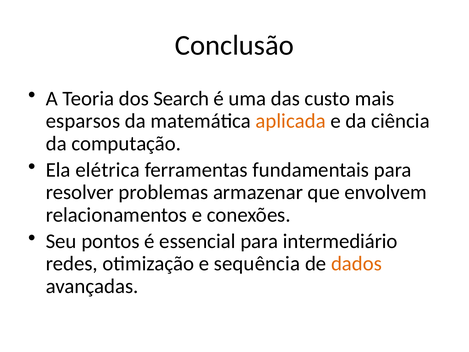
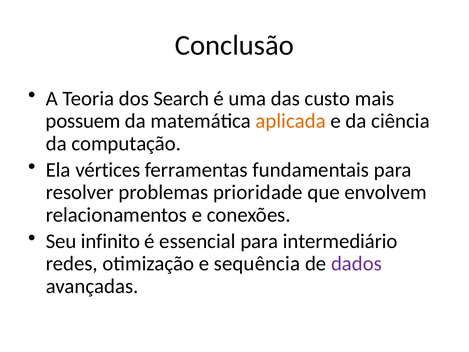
esparsos: esparsos -> possuem (83, 121)
elétrica: elétrica -> vértices (108, 170)
armazenar: armazenar -> prioridade (258, 192)
pontos: pontos -> infinito (111, 241)
dados colour: orange -> purple (357, 264)
